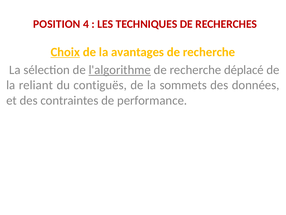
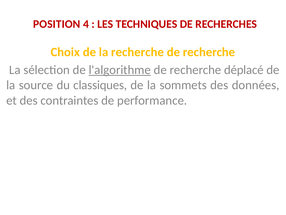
Choix underline: present -> none (65, 52)
la avantages: avantages -> recherche (138, 52)
reliant: reliant -> source (36, 85)
contiguës: contiguës -> classiques (100, 85)
